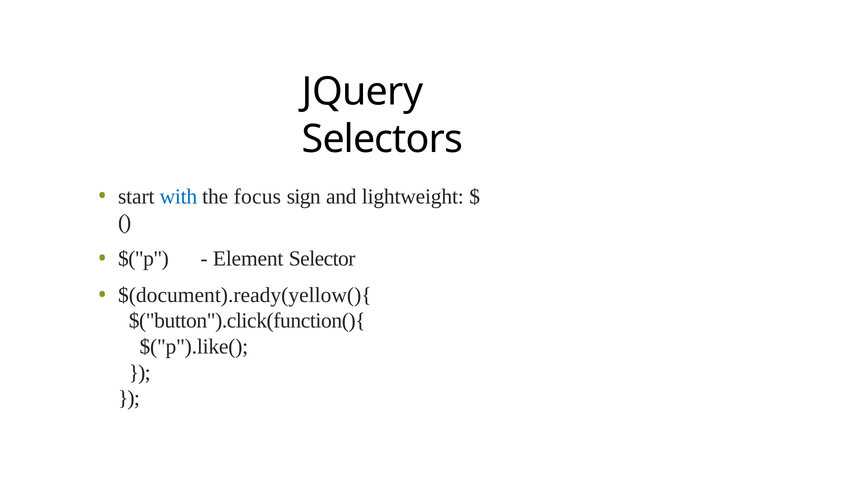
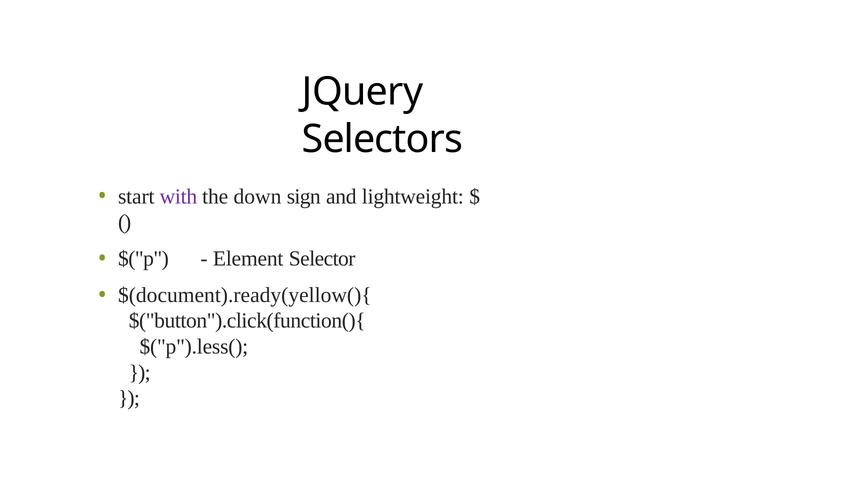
with colour: blue -> purple (178, 196)
focus: focus -> down (257, 196)
$("p").like(: $("p").like( -> $("p").less( (194, 346)
